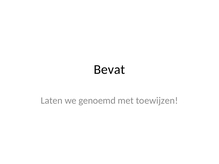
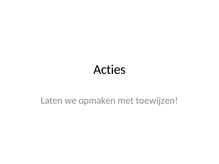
Bevat: Bevat -> Acties (110, 70)
genoemd: genoemd -> opmaken (97, 101)
